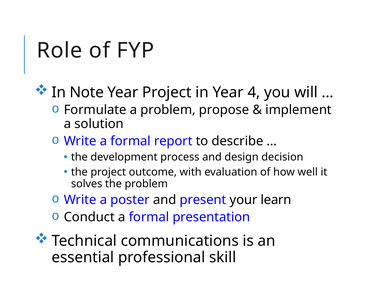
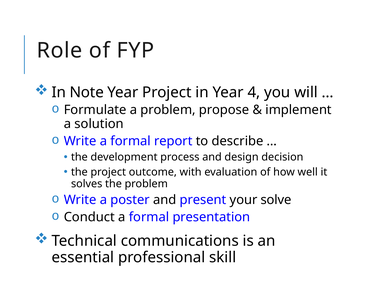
learn: learn -> solve (276, 200)
